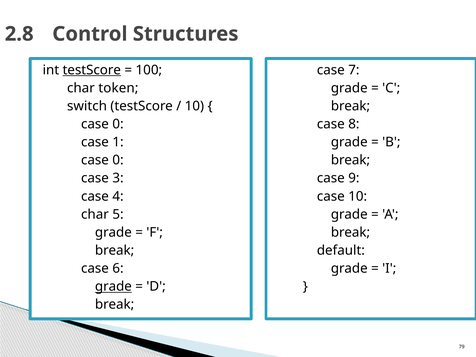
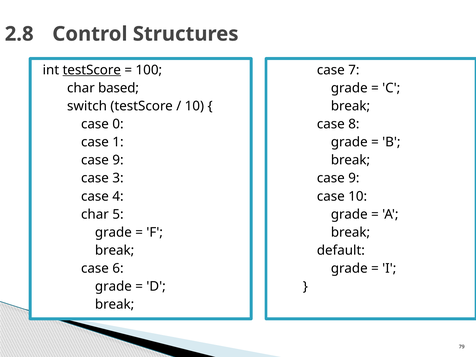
token: token -> based (119, 88)
0: 0 -> 9 (118, 160)
grade underline: present -> none (113, 286)
